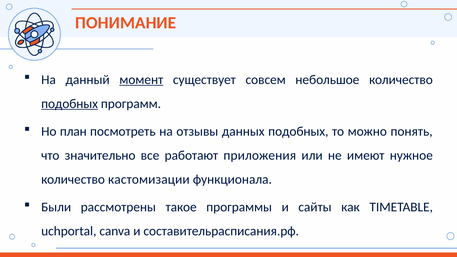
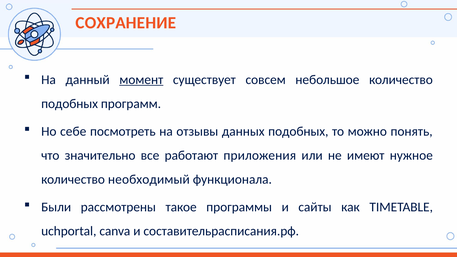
ПОНИМАНИЕ: ПОНИМАНИЕ -> СОХРАНЕНИЕ (126, 23)
подобных underline: present -> none (70, 104)
план: план -> себе (73, 131)
кастомизации: кастомизации -> необходимый (149, 179)
